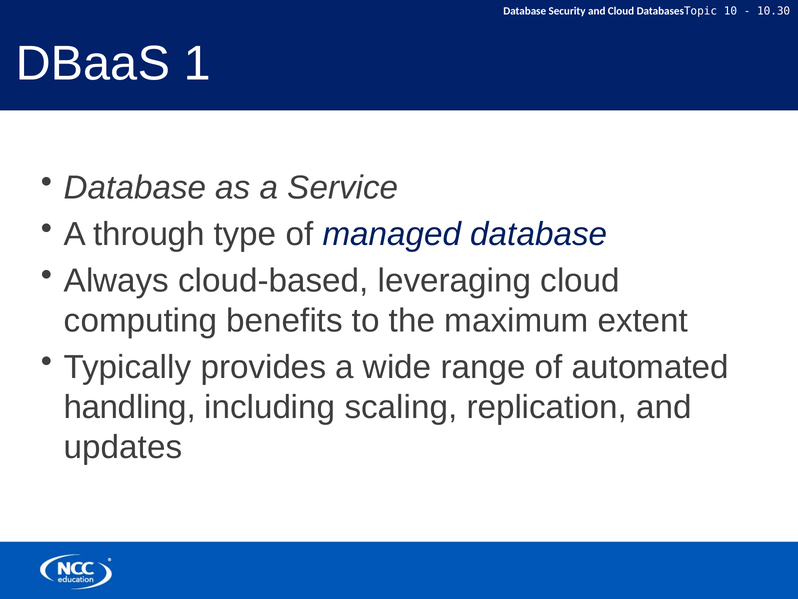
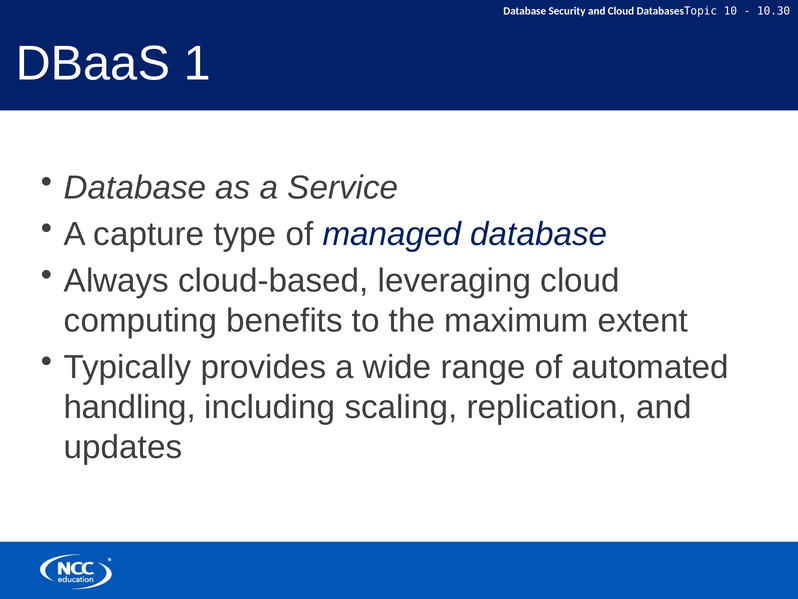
through: through -> capture (149, 234)
